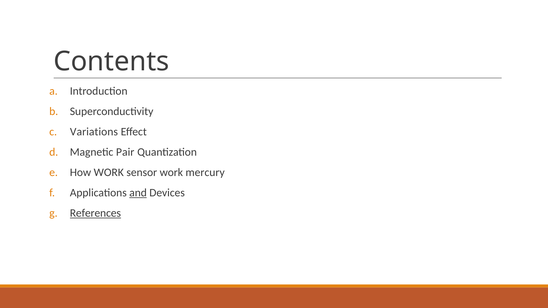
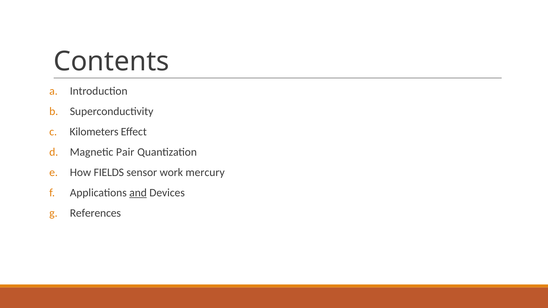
Variations: Variations -> Kilometers (94, 132)
How WORK: WORK -> FIELDS (109, 172)
References underline: present -> none (95, 213)
